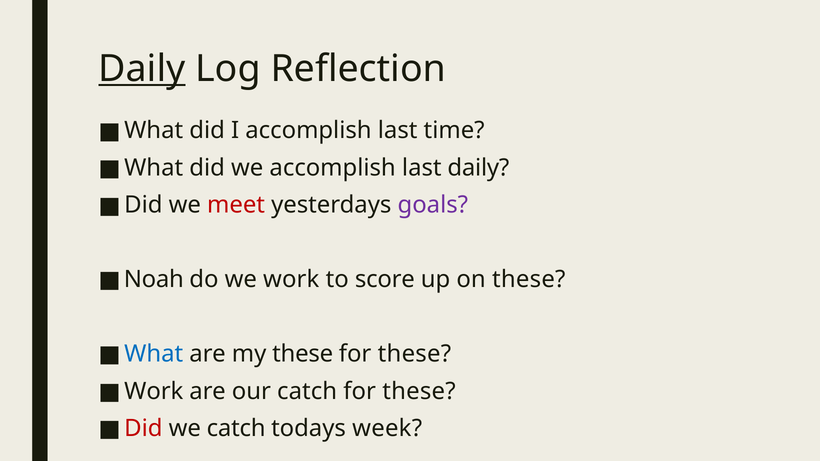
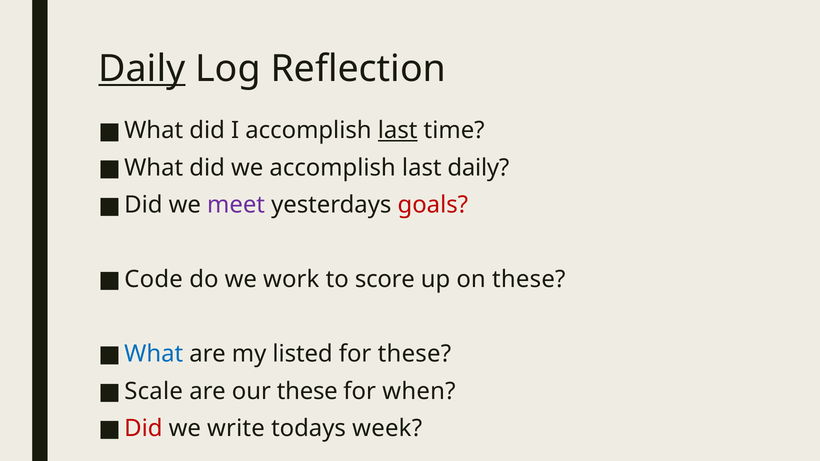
last underline: none -> present (398, 131)
meet colour: red -> purple (236, 205)
goals colour: purple -> red (433, 205)
Noah: Noah -> Code (154, 280)
my these: these -> listed (303, 354)
Work: Work -> Scale (154, 391)
our catch: catch -> these (307, 391)
these: these -> when (419, 391)
we catch: catch -> write (236, 429)
